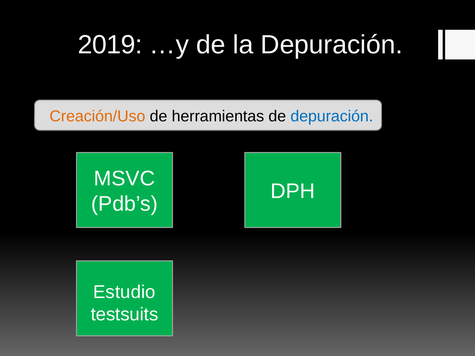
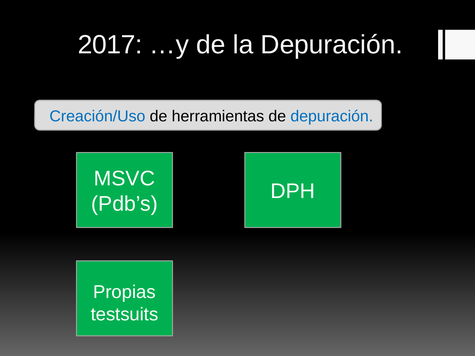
2019: 2019 -> 2017 (110, 45)
Creación/Uso colour: orange -> blue (97, 116)
Estudio: Estudio -> Propias (124, 292)
